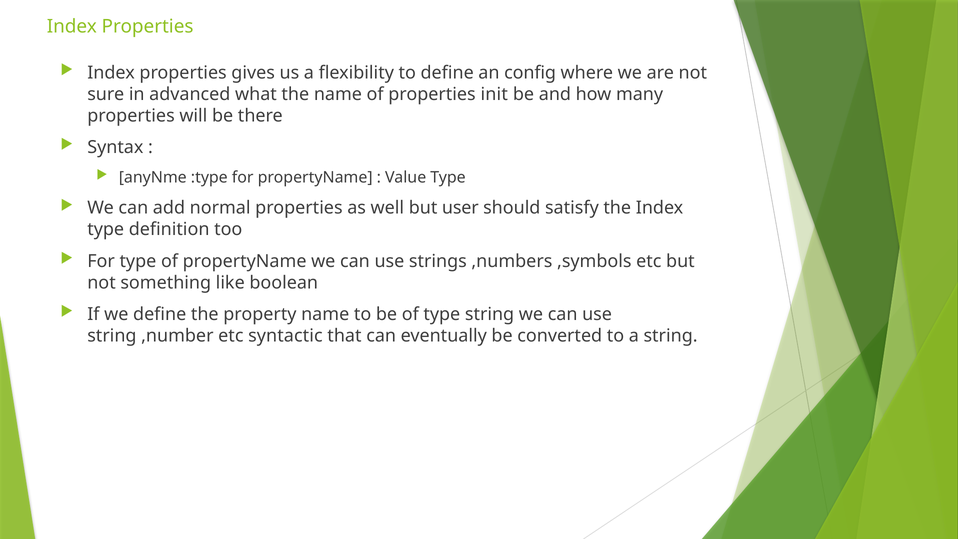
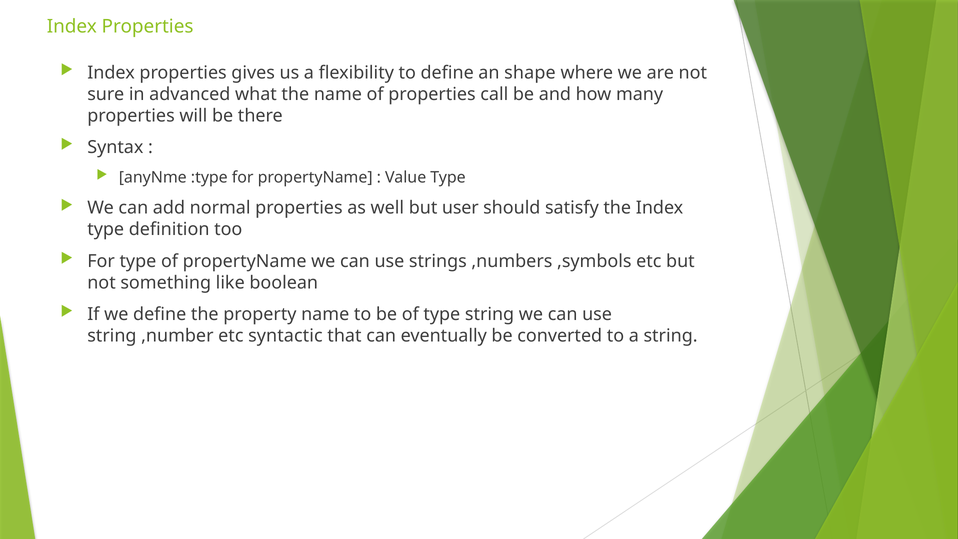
config: config -> shape (530, 73)
init: init -> call (494, 94)
